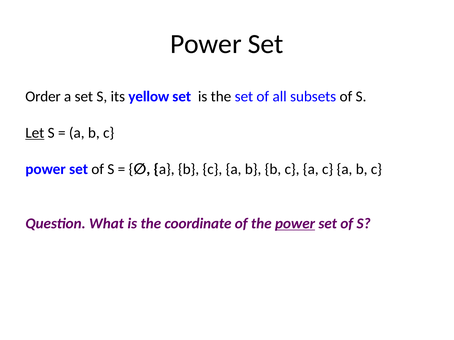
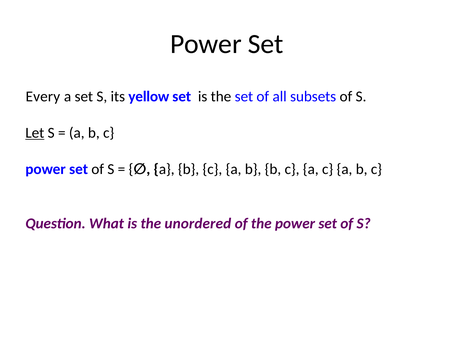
Order: Order -> Every (43, 97)
coordinate: coordinate -> unordered (198, 224)
power underline: present -> none (295, 224)
